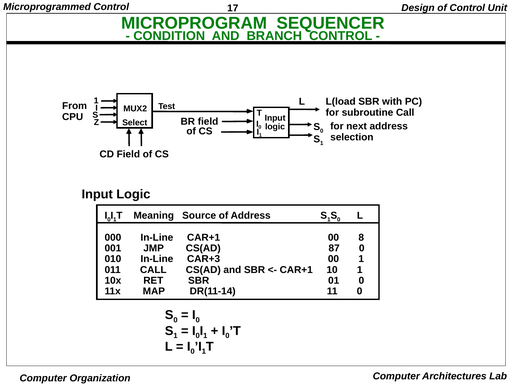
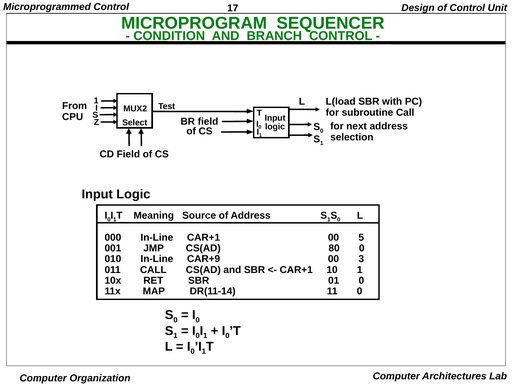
8: 8 -> 5 (361, 238)
87: 87 -> 80 (334, 248)
CAR+3: CAR+3 -> CAR+9 (204, 259)
00 1: 1 -> 3 (361, 259)
